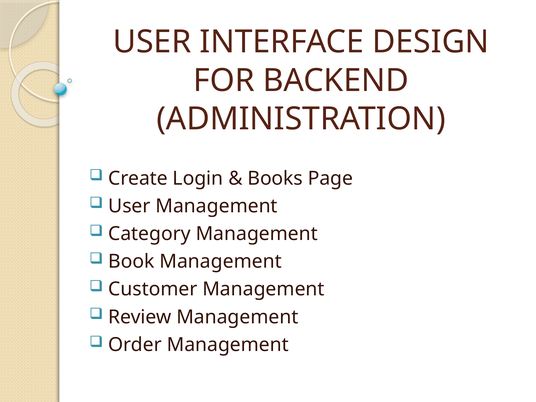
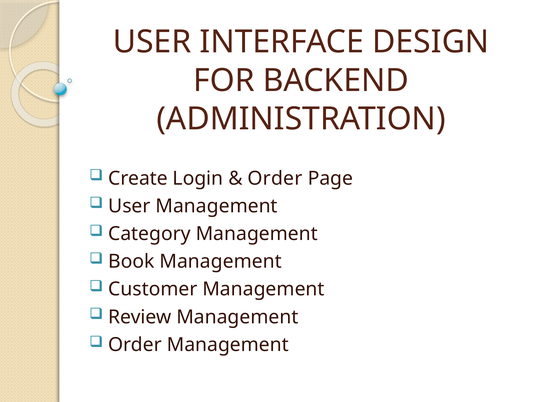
Books: Books -> Order (275, 178)
